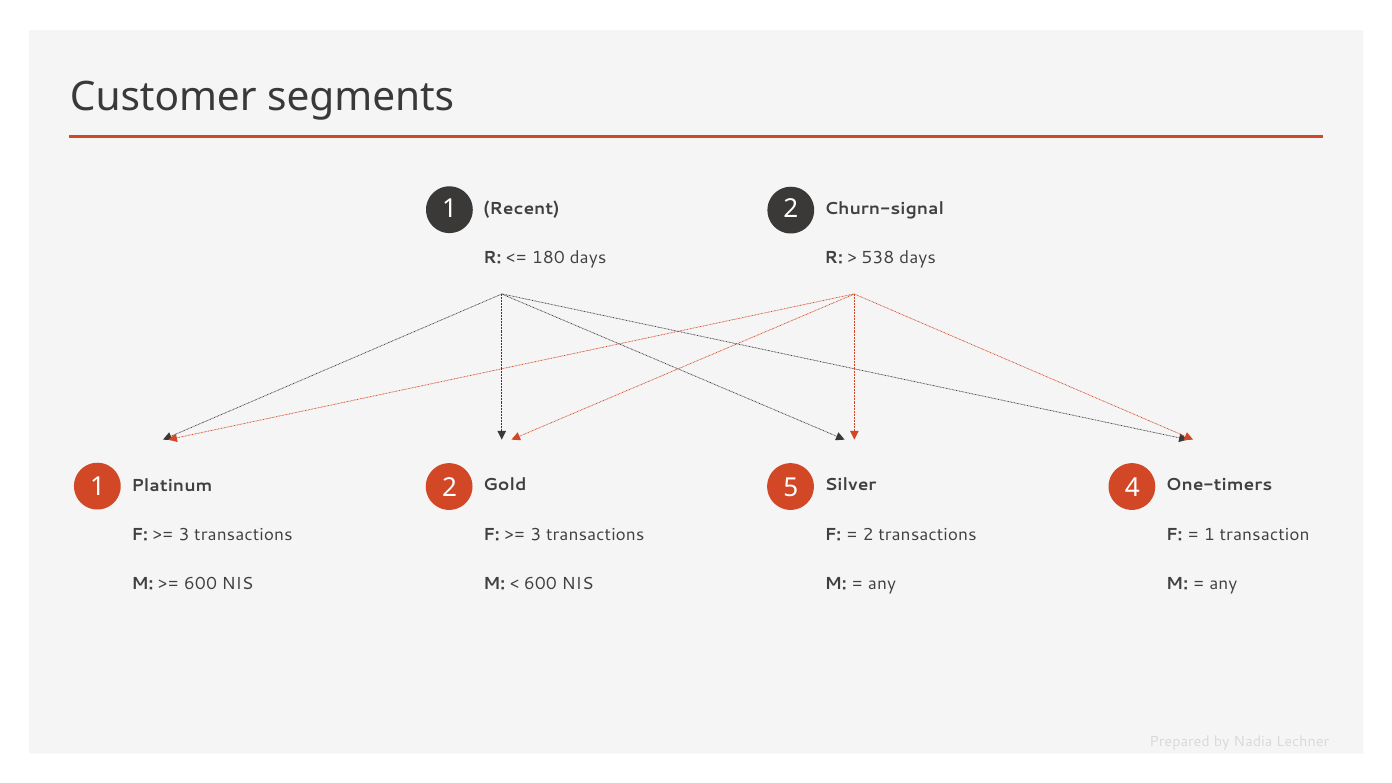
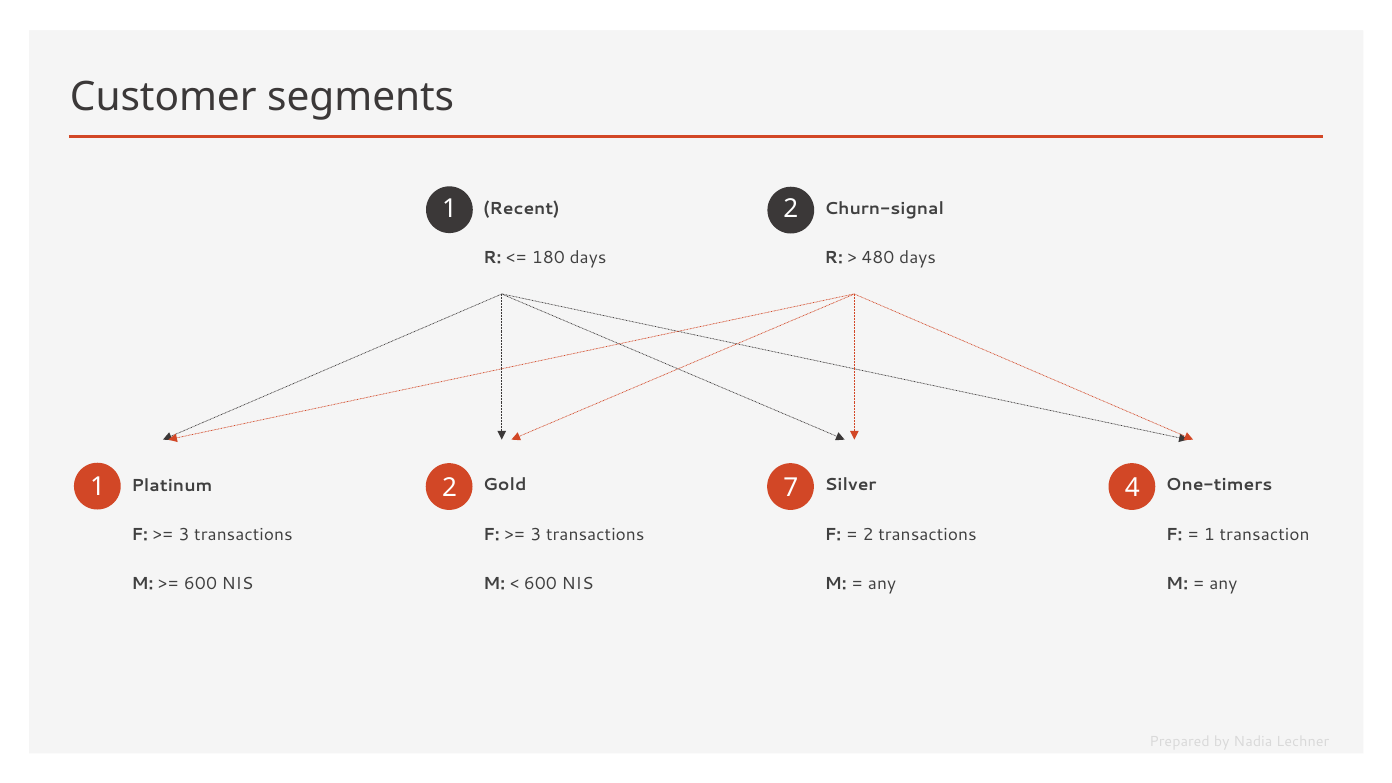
538: 538 -> 480 (878, 258)
5: 5 -> 7 (791, 488)
